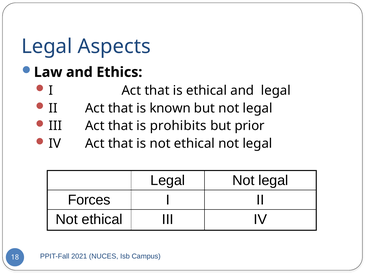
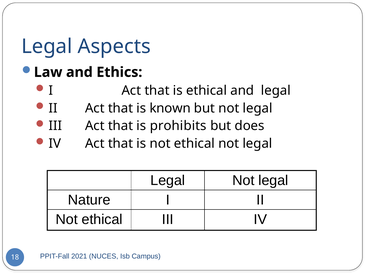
prior: prior -> does (250, 126)
Forces: Forces -> Nature (89, 200)
